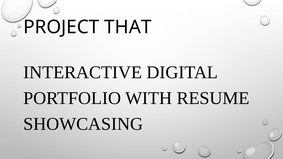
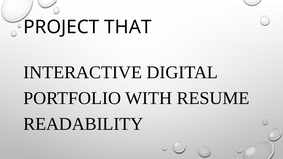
SHOWCASING: SHOWCASING -> READABILITY (83, 124)
